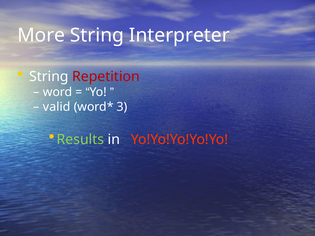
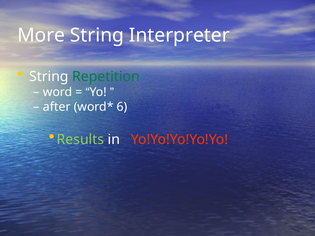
Repetition colour: red -> green (106, 77)
valid: valid -> after (57, 107)
3: 3 -> 6 (122, 107)
